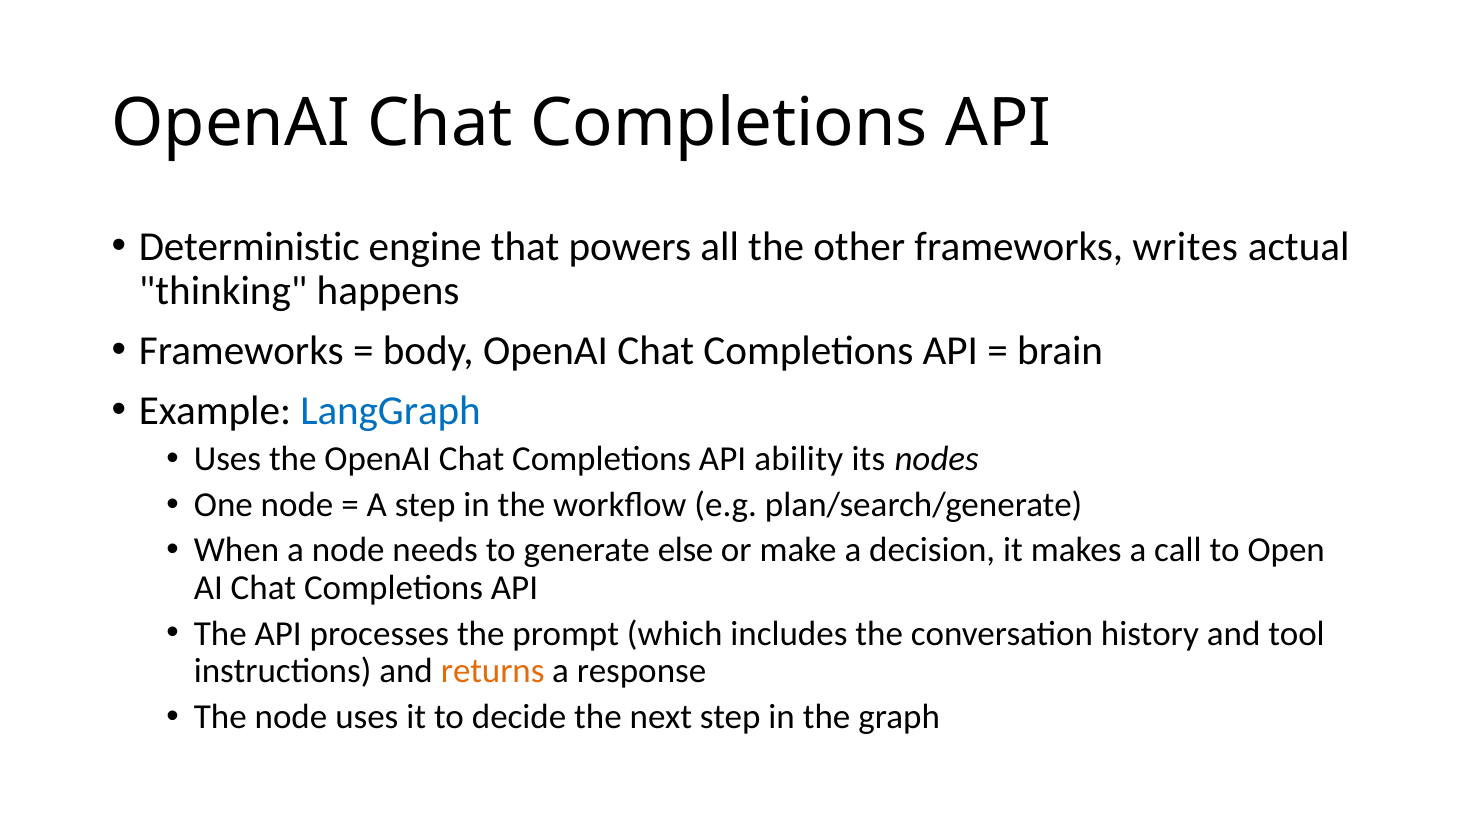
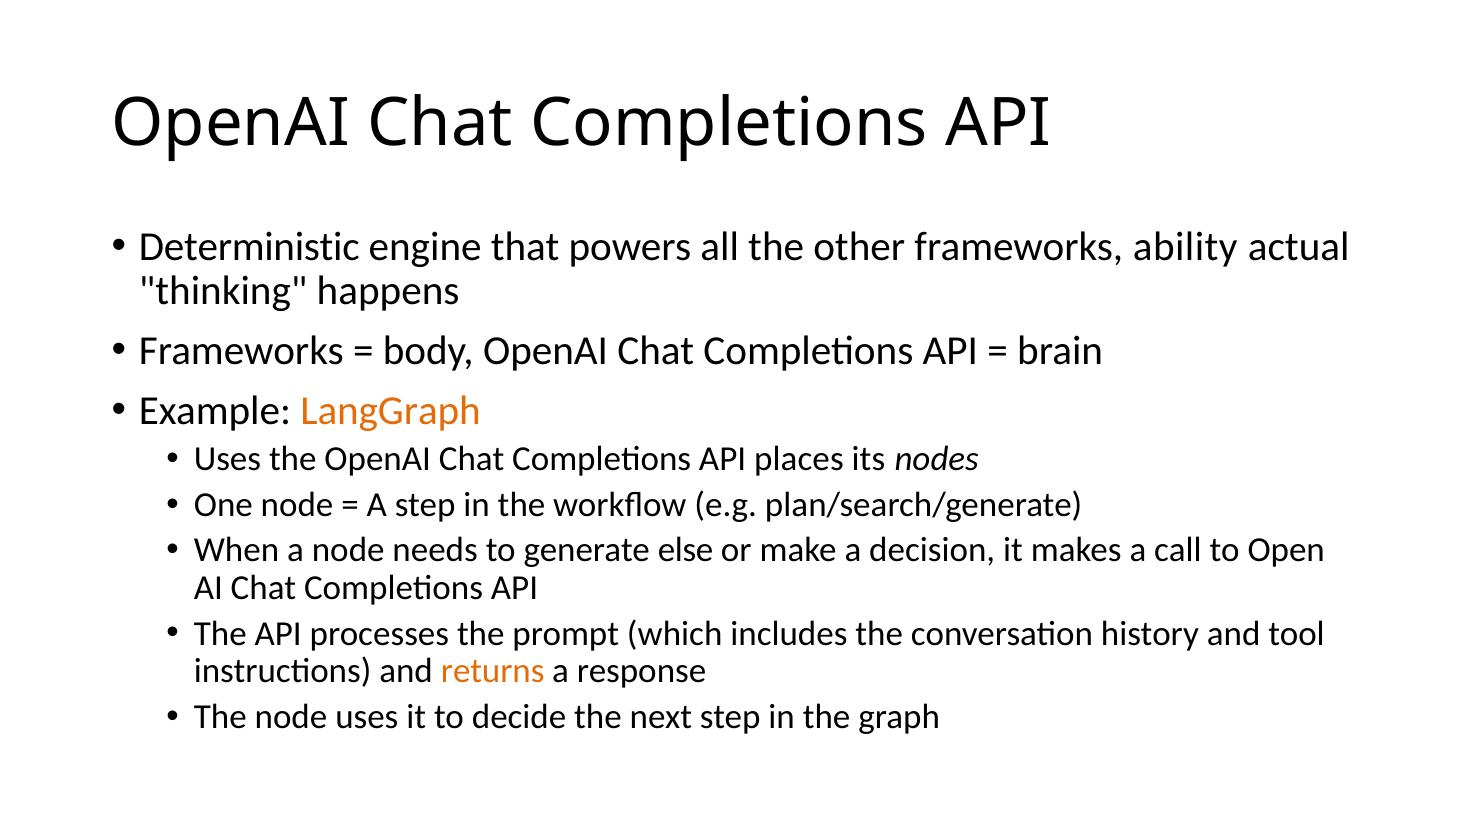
writes: writes -> ability (1185, 247)
LangGraph colour: blue -> orange (391, 411)
ability: ability -> places (799, 459)
